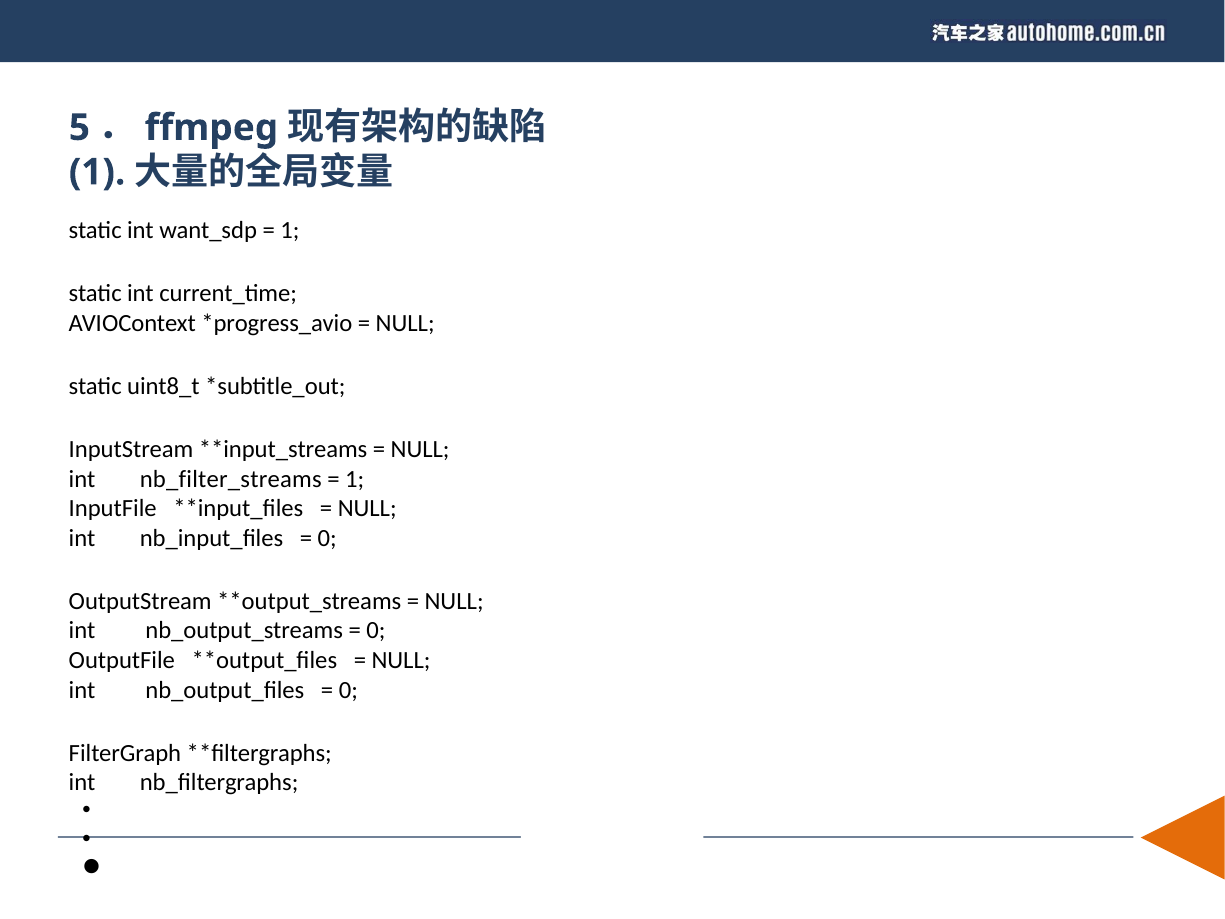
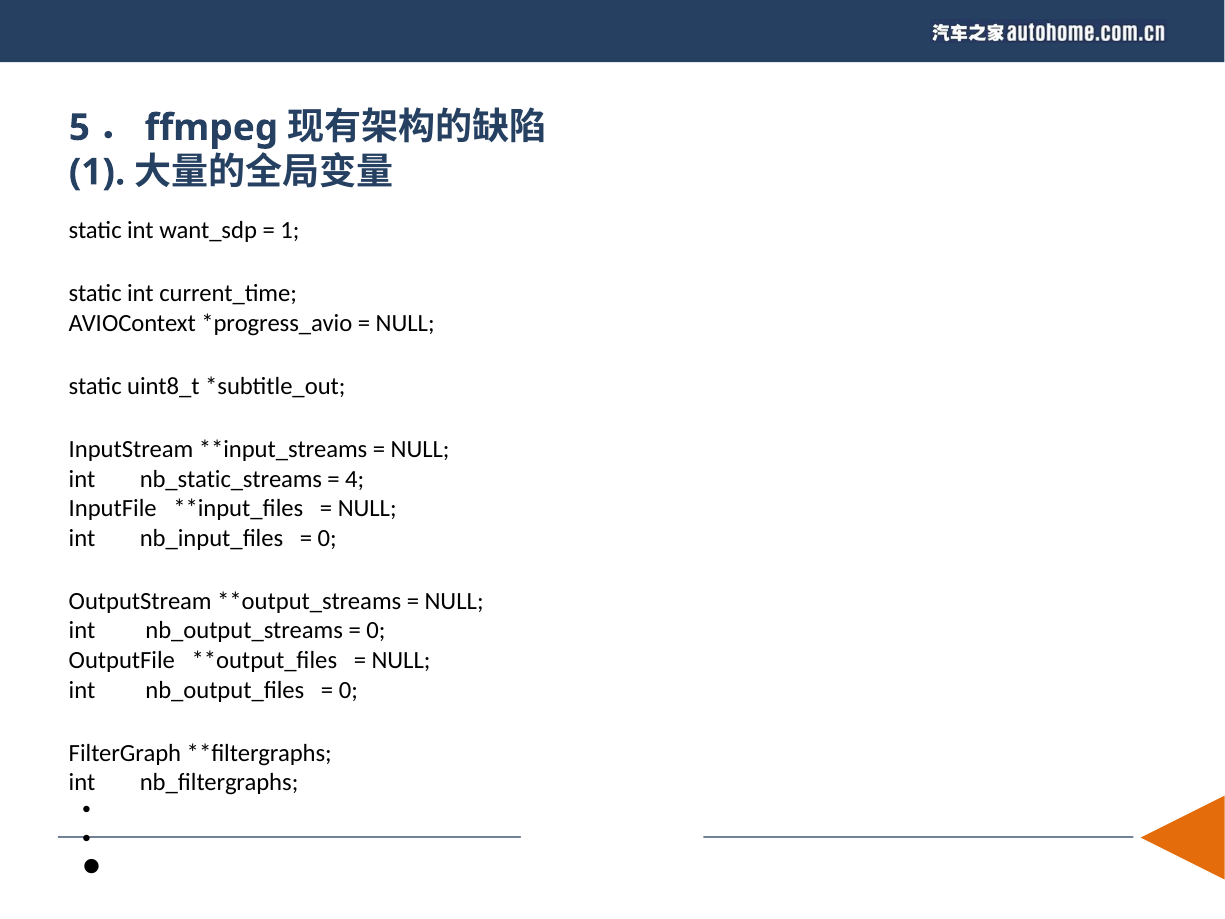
nb_filter_streams: nb_filter_streams -> nb_static_streams (231, 479)
1: 1 -> 4 (355, 479)
